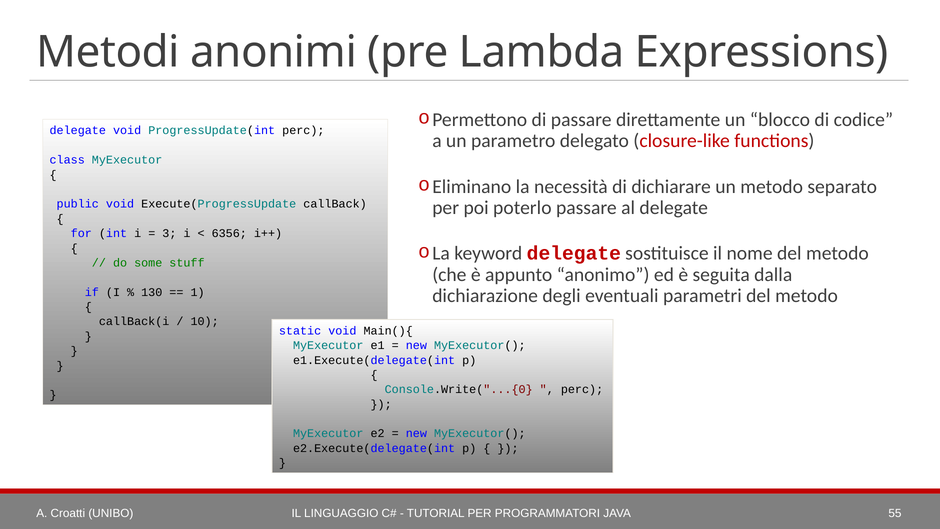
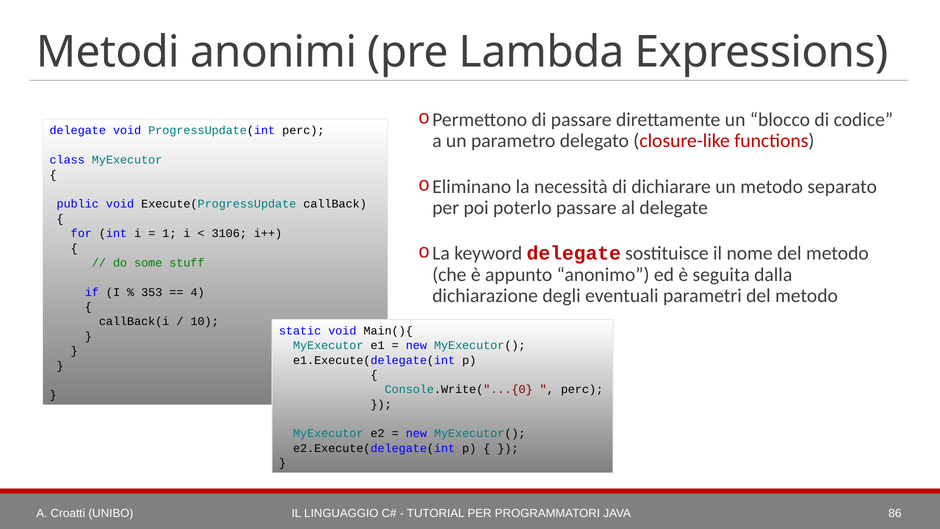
3: 3 -> 1 (169, 233)
6356: 6356 -> 3106 (229, 233)
130: 130 -> 353 (152, 292)
1: 1 -> 4 (198, 292)
55: 55 -> 86 (895, 513)
